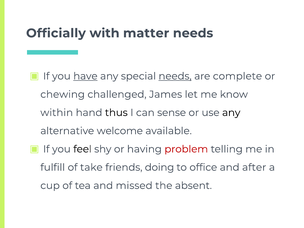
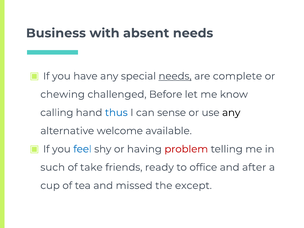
Officially: Officially -> Business (56, 33)
matter: matter -> absent (146, 33)
have underline: present -> none (85, 76)
James: James -> Before (166, 94)
within: within -> calling (57, 113)
thus colour: black -> blue (116, 113)
feel colour: black -> blue (82, 149)
fulfill: fulfill -> such (53, 167)
doing: doing -> ready (159, 167)
absent: absent -> except (193, 186)
